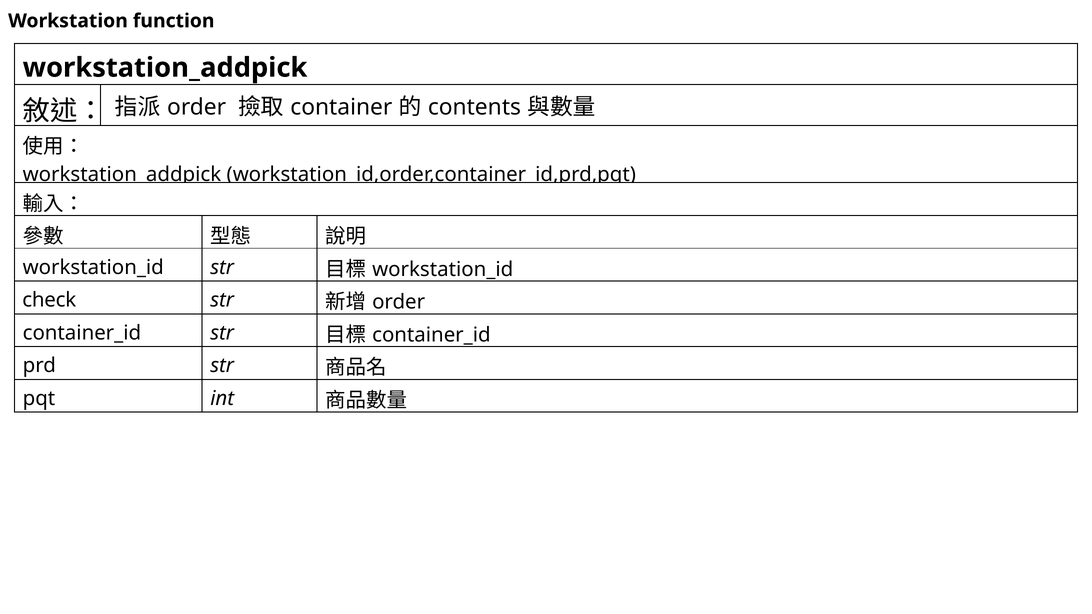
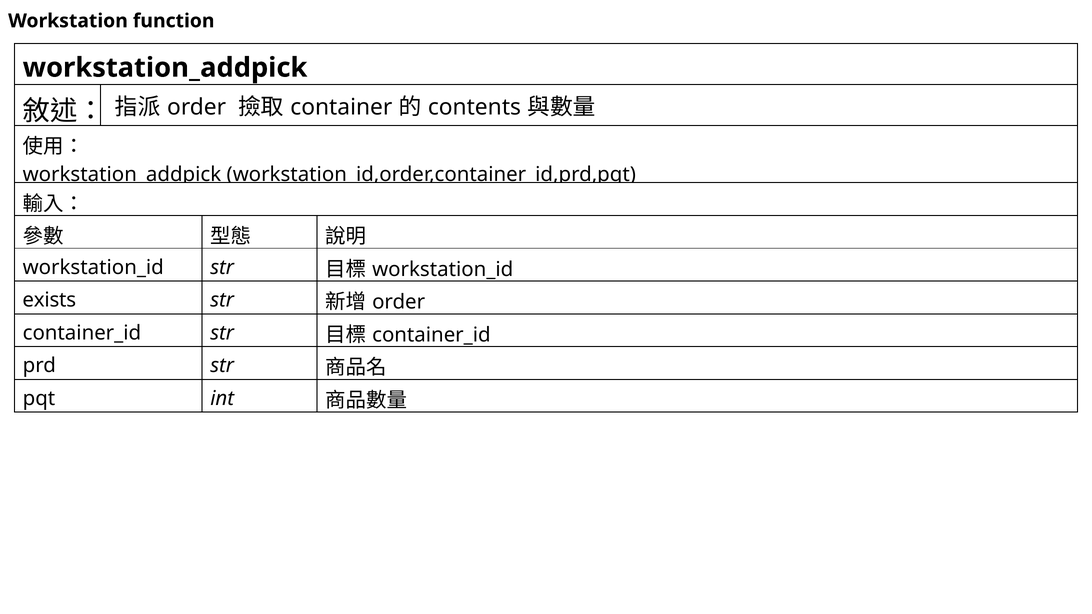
check: check -> exists (49, 300)
